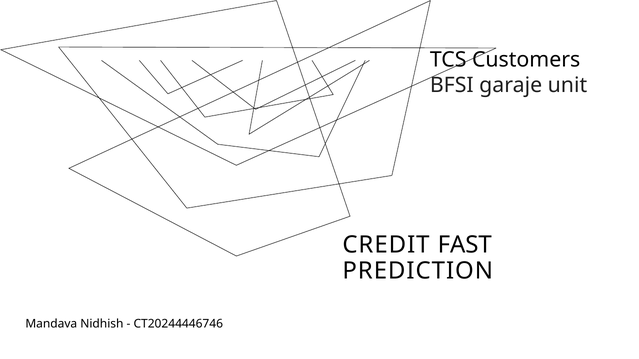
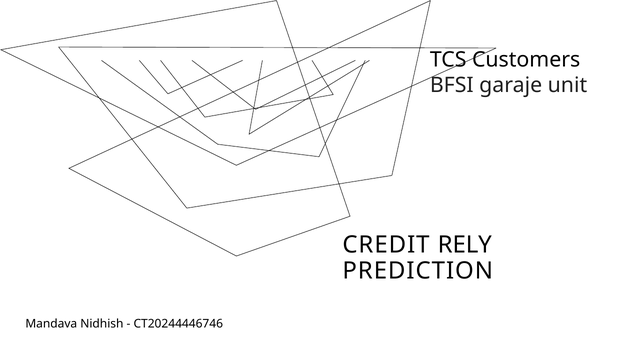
FAST: FAST -> RELY (465, 245)
